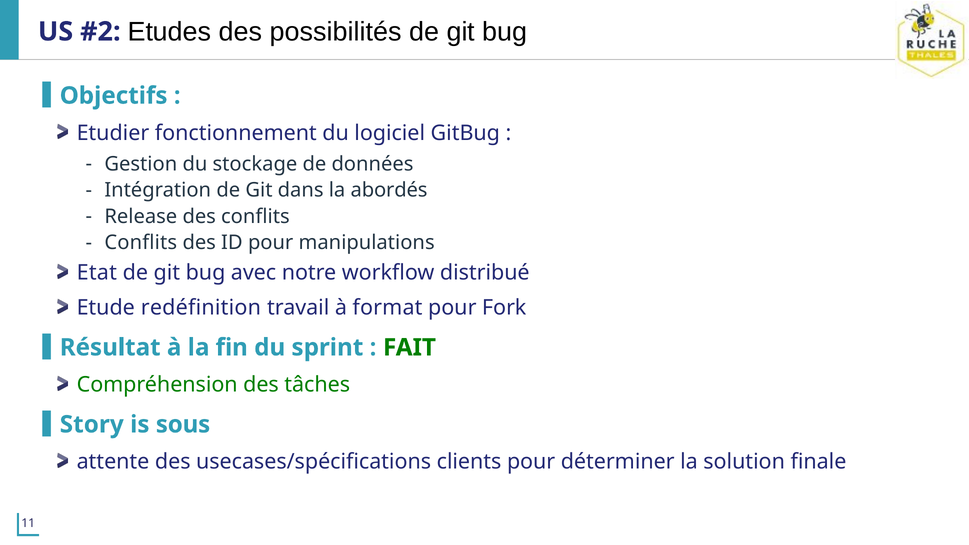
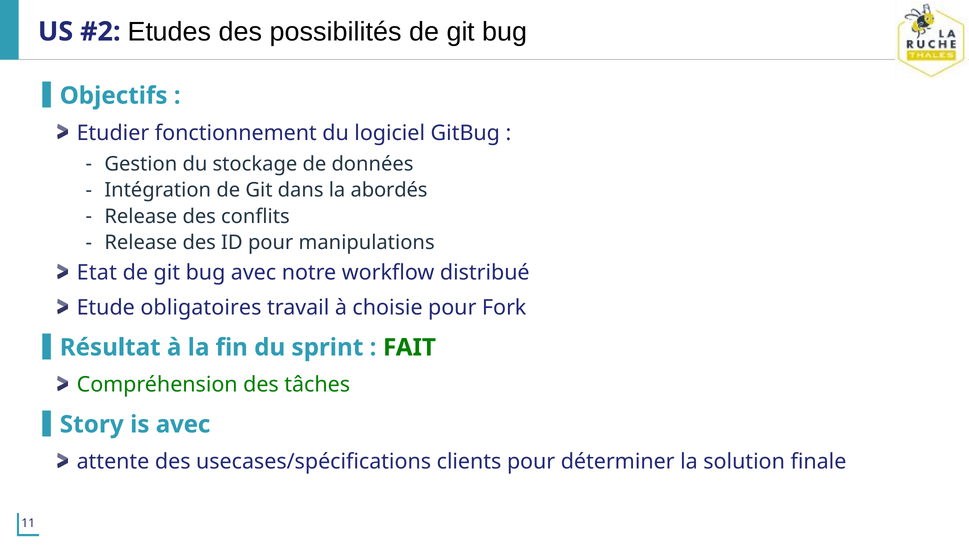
Conflits: Conflits -> Release (141, 243)
redéfinition: redéfinition -> obligatoires (201, 308)
format: format -> choisie (388, 308)
is sous: sous -> avec (183, 425)
